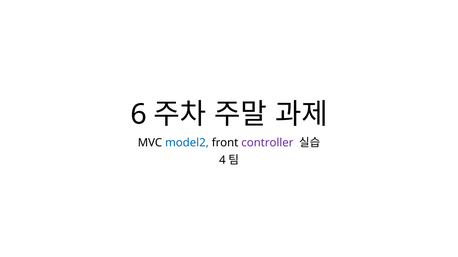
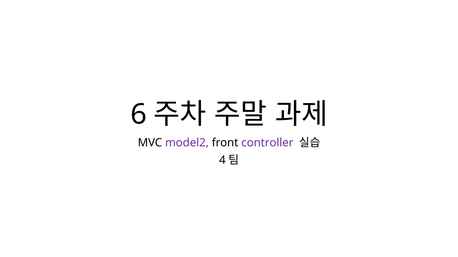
model2 colour: blue -> purple (187, 143)
